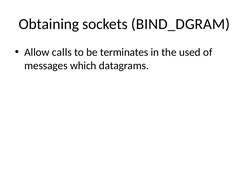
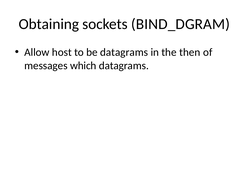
calls: calls -> host (62, 52)
be terminates: terminates -> datagrams (124, 52)
used: used -> then (190, 52)
